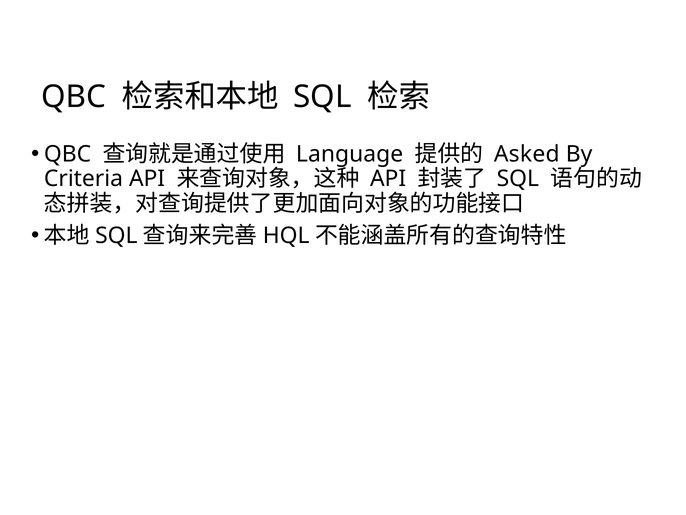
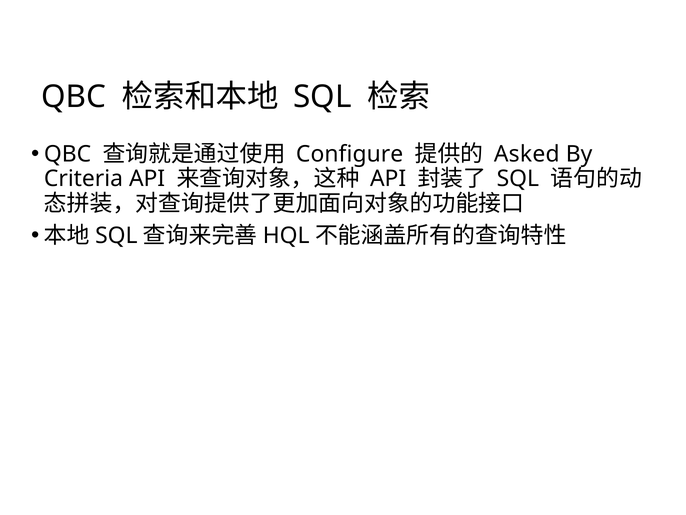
Language: Language -> Configure (350, 154)
